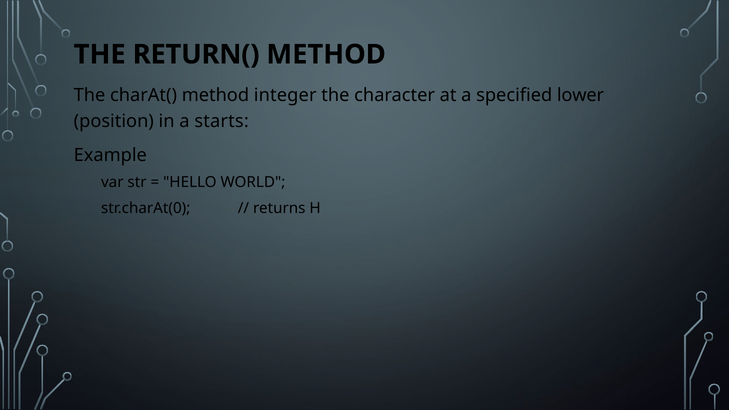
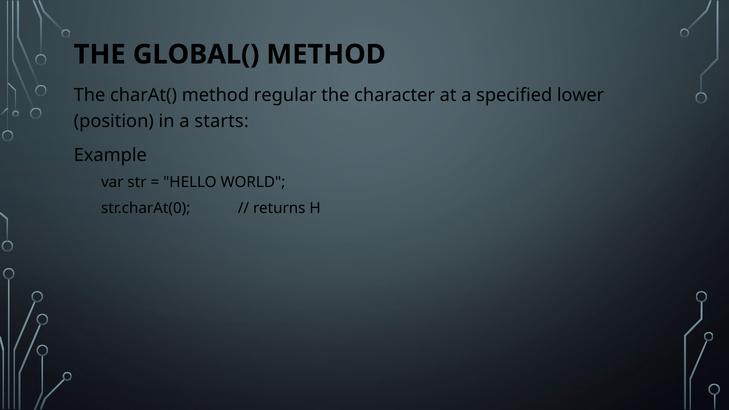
RETURN(: RETURN( -> GLOBAL( (196, 54)
integer: integer -> regular (285, 95)
